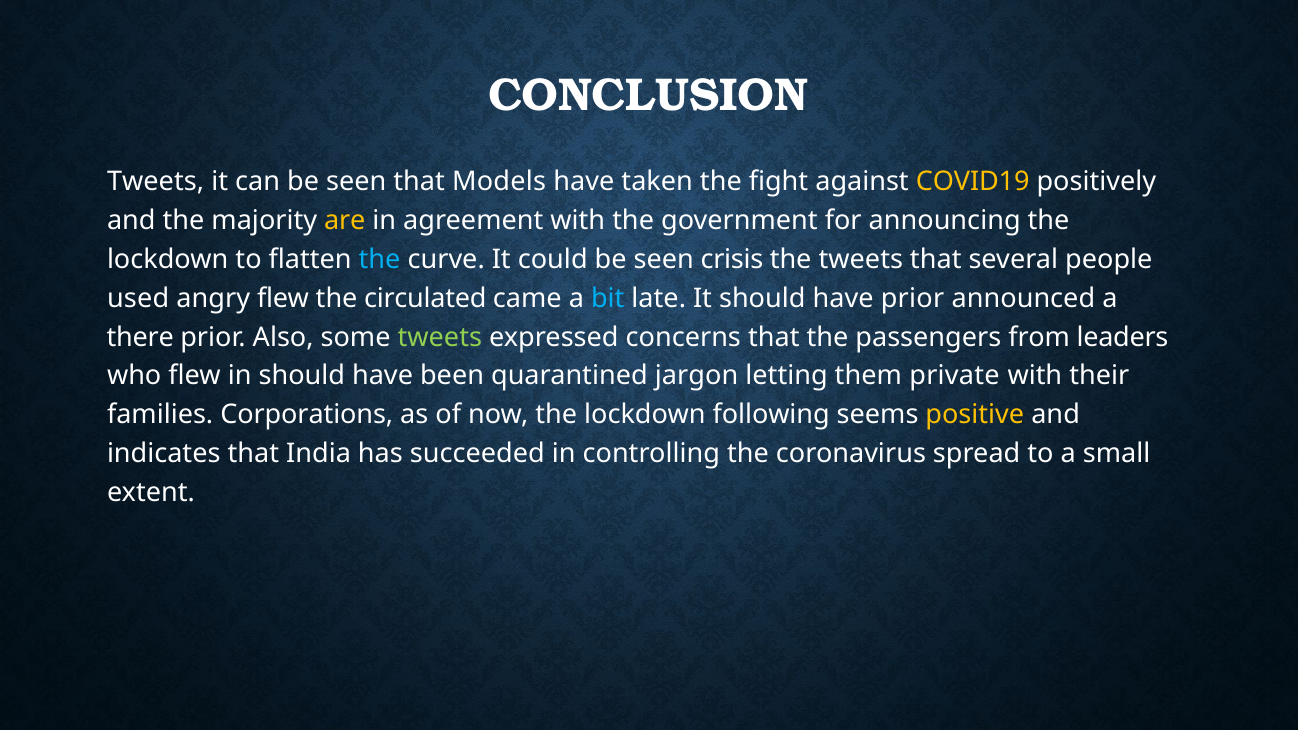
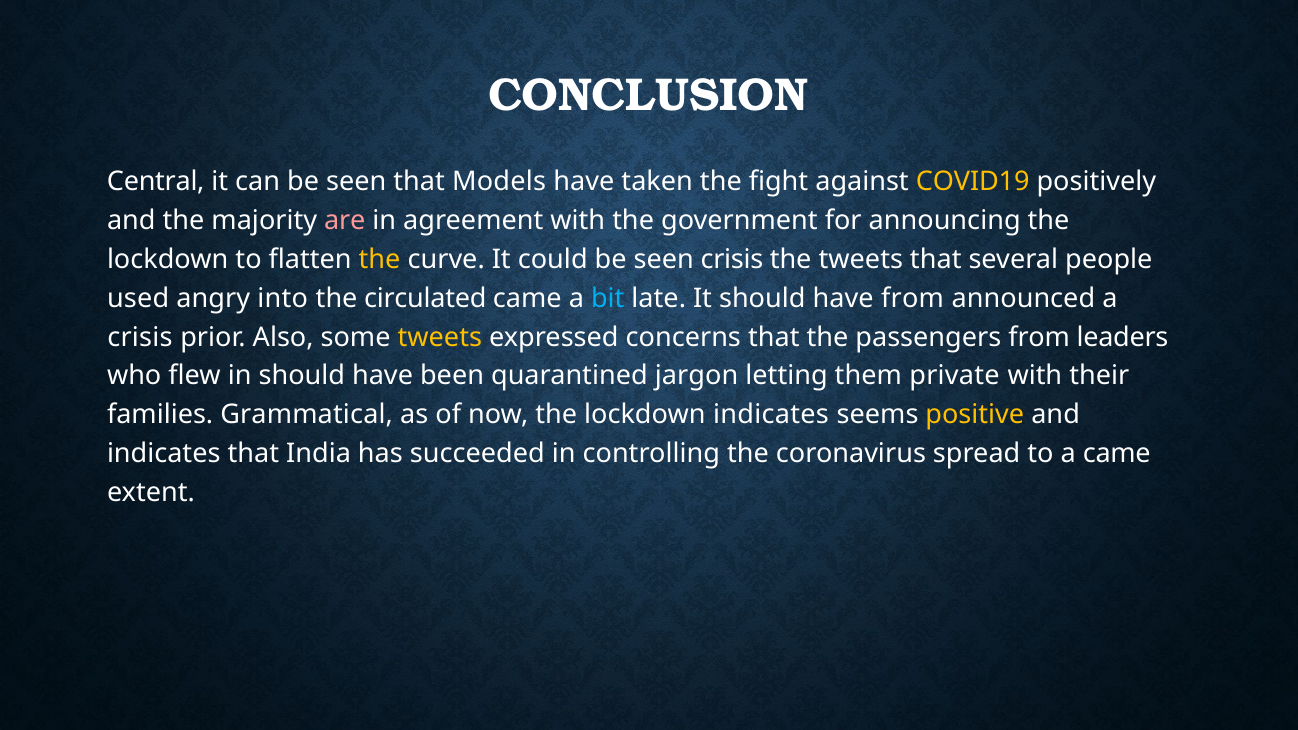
Tweets: Tweets -> Central (156, 181)
are colour: yellow -> pink (345, 220)
the colour: light blue -> yellow (380, 259)
angry flew: flew -> into (283, 298)
have prior: prior -> from (912, 298)
there: there -> crisis (140, 337)
tweets colour: light green -> yellow (440, 337)
Corporations: Corporations -> Grammatical (307, 415)
lockdown following: following -> indicates (771, 415)
a small: small -> came (1117, 454)
